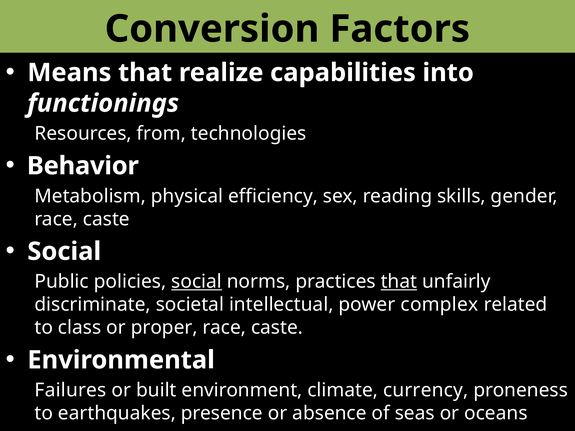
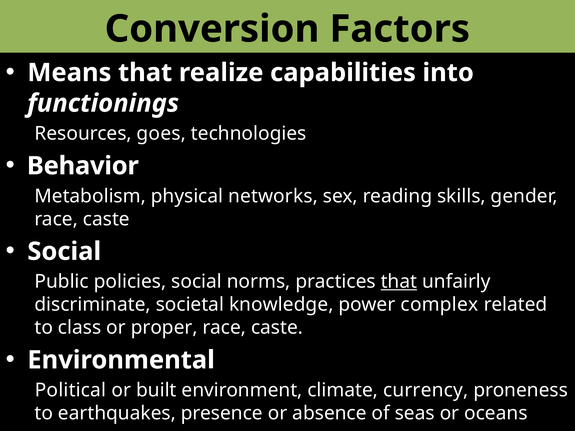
from: from -> goes (161, 134)
efficiency: efficiency -> networks (273, 196)
social underline: present -> none (197, 282)
intellectual: intellectual -> knowledge (281, 305)
Failures: Failures -> Political (71, 390)
